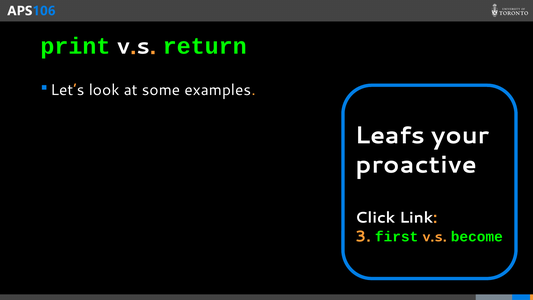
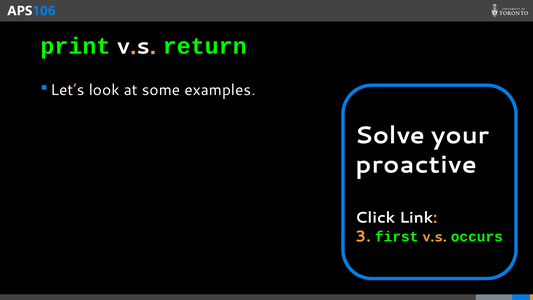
Leafs: Leafs -> Solve (390, 136)
become: become -> occurs (477, 237)
